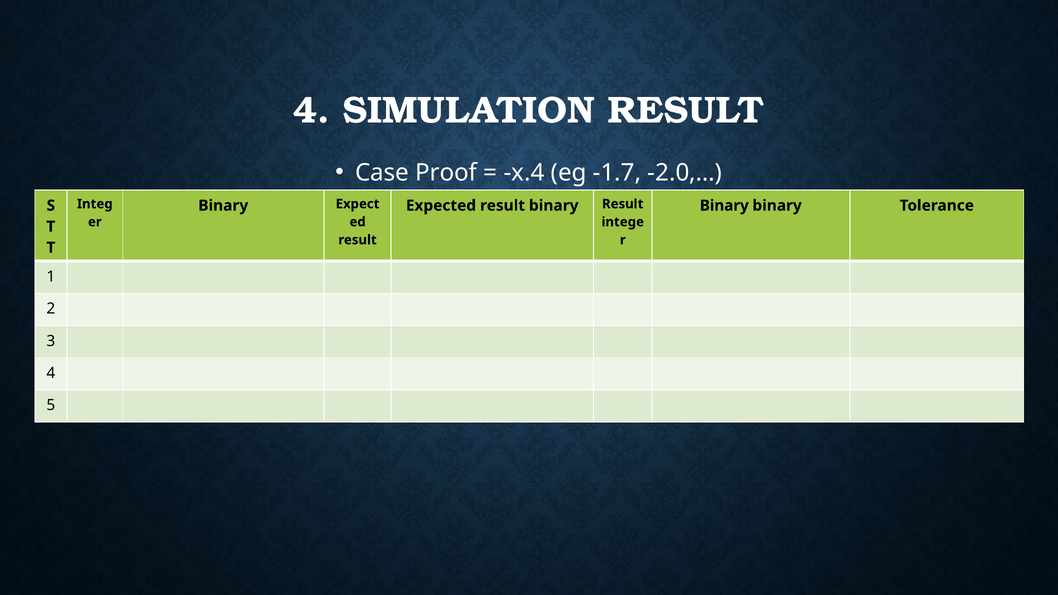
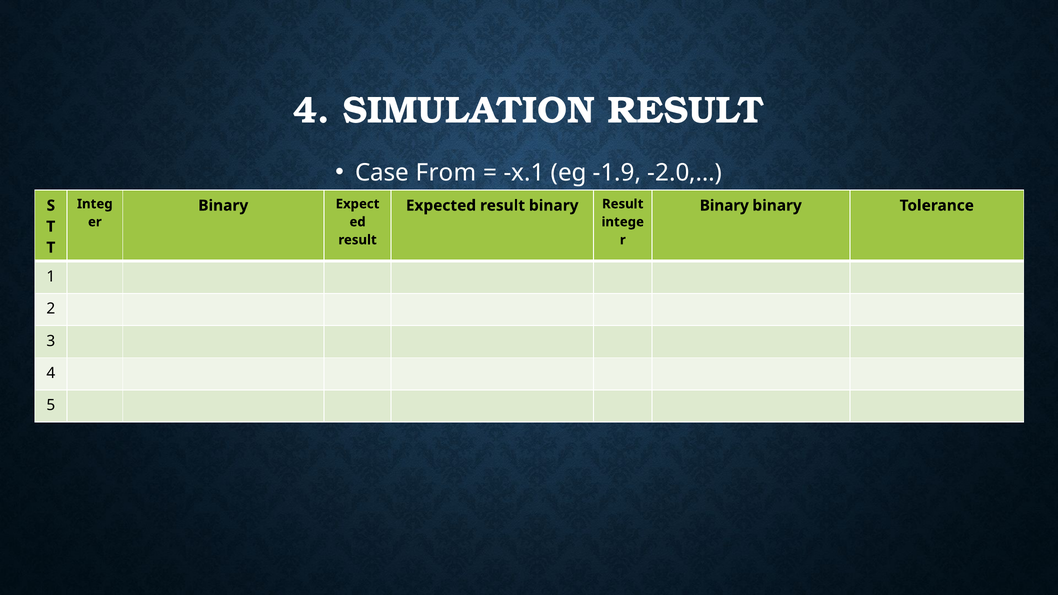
Proof: Proof -> From (446, 173)
x.4: x.4 -> x.1 (524, 173)
-1.7: -1.7 -> -1.9 (617, 173)
